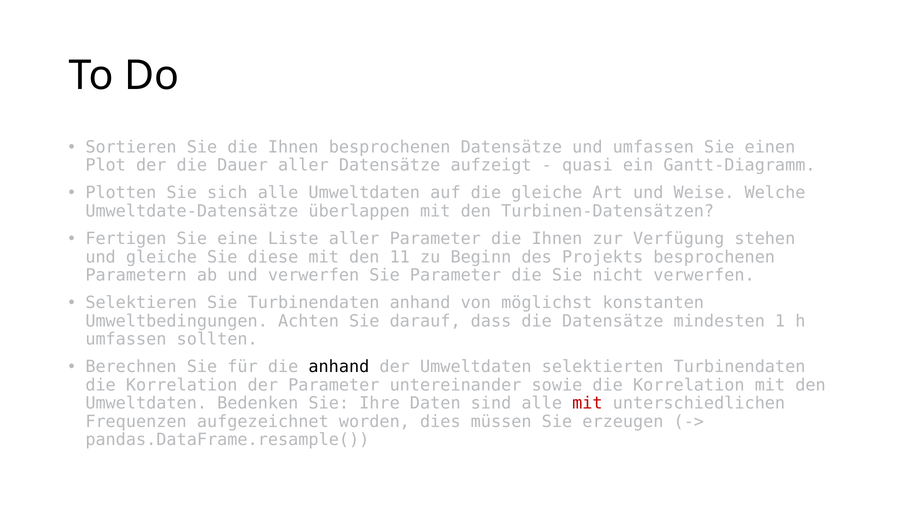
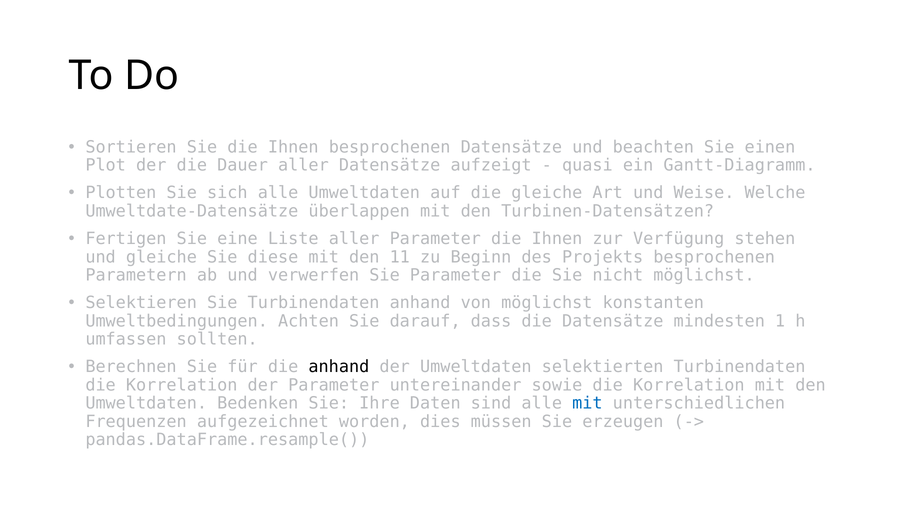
und umfassen: umfassen -> beachten (653, 147)
nicht verwerfen: verwerfen -> möglichst (704, 275)
mit colour: red -> blue (587, 403)
